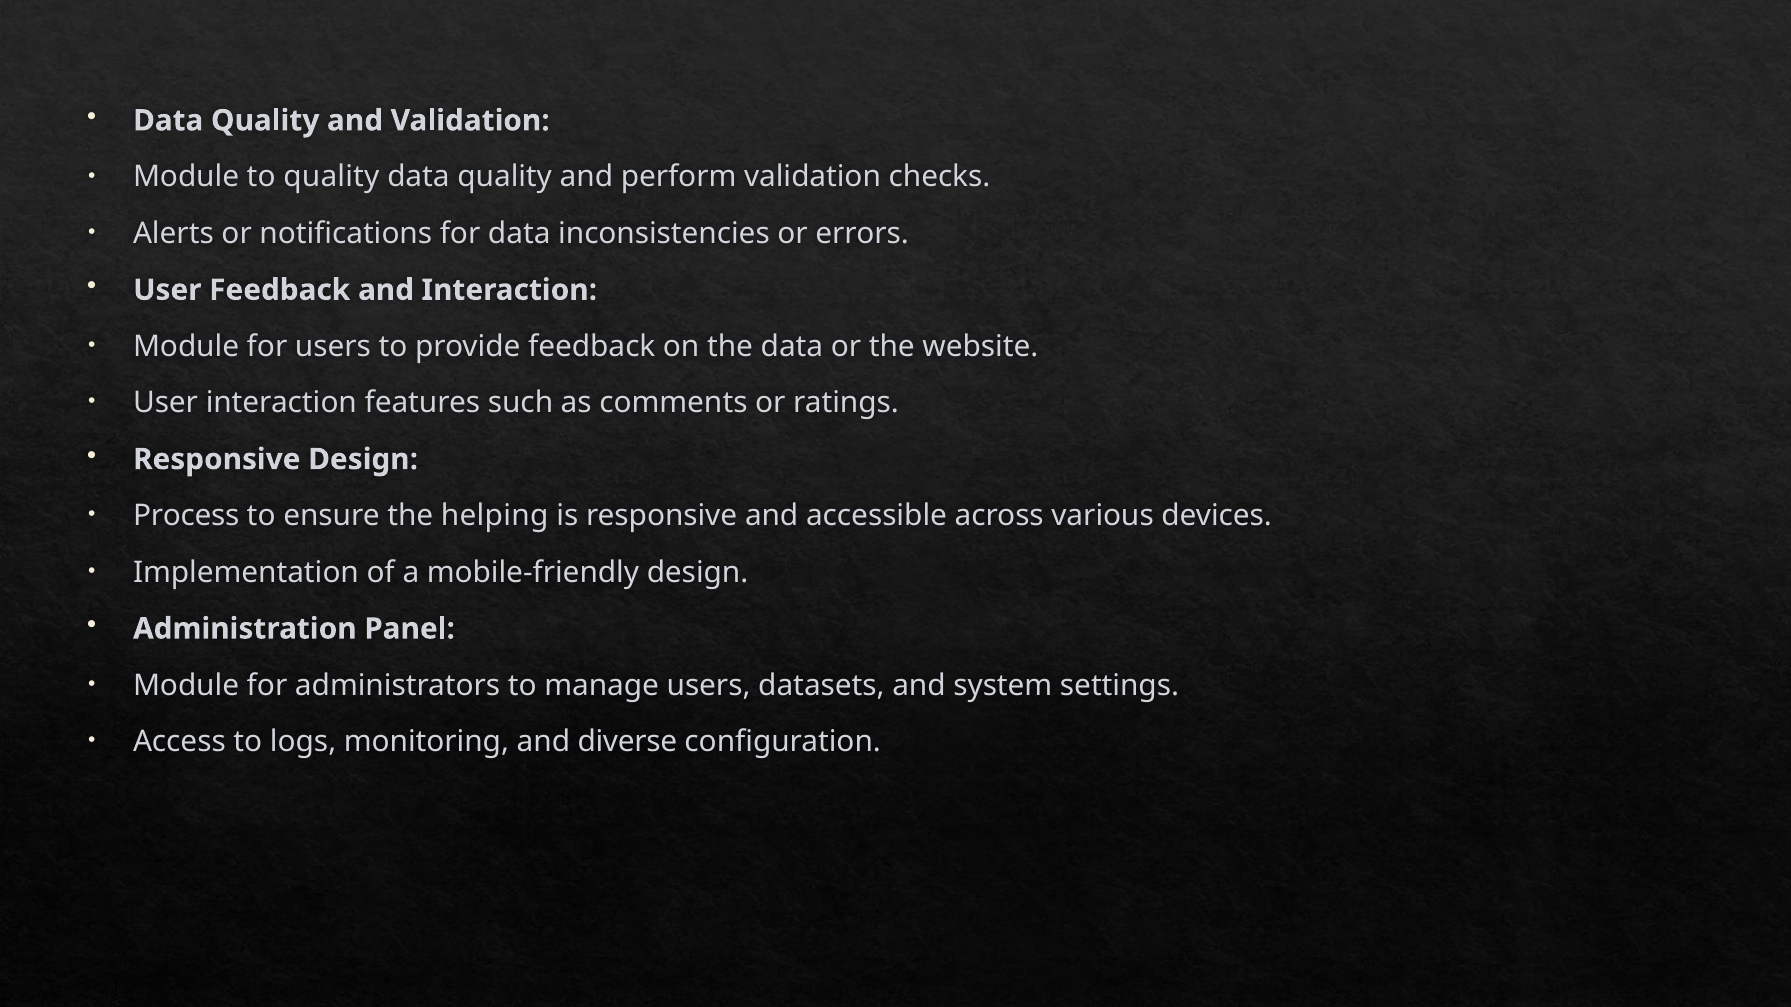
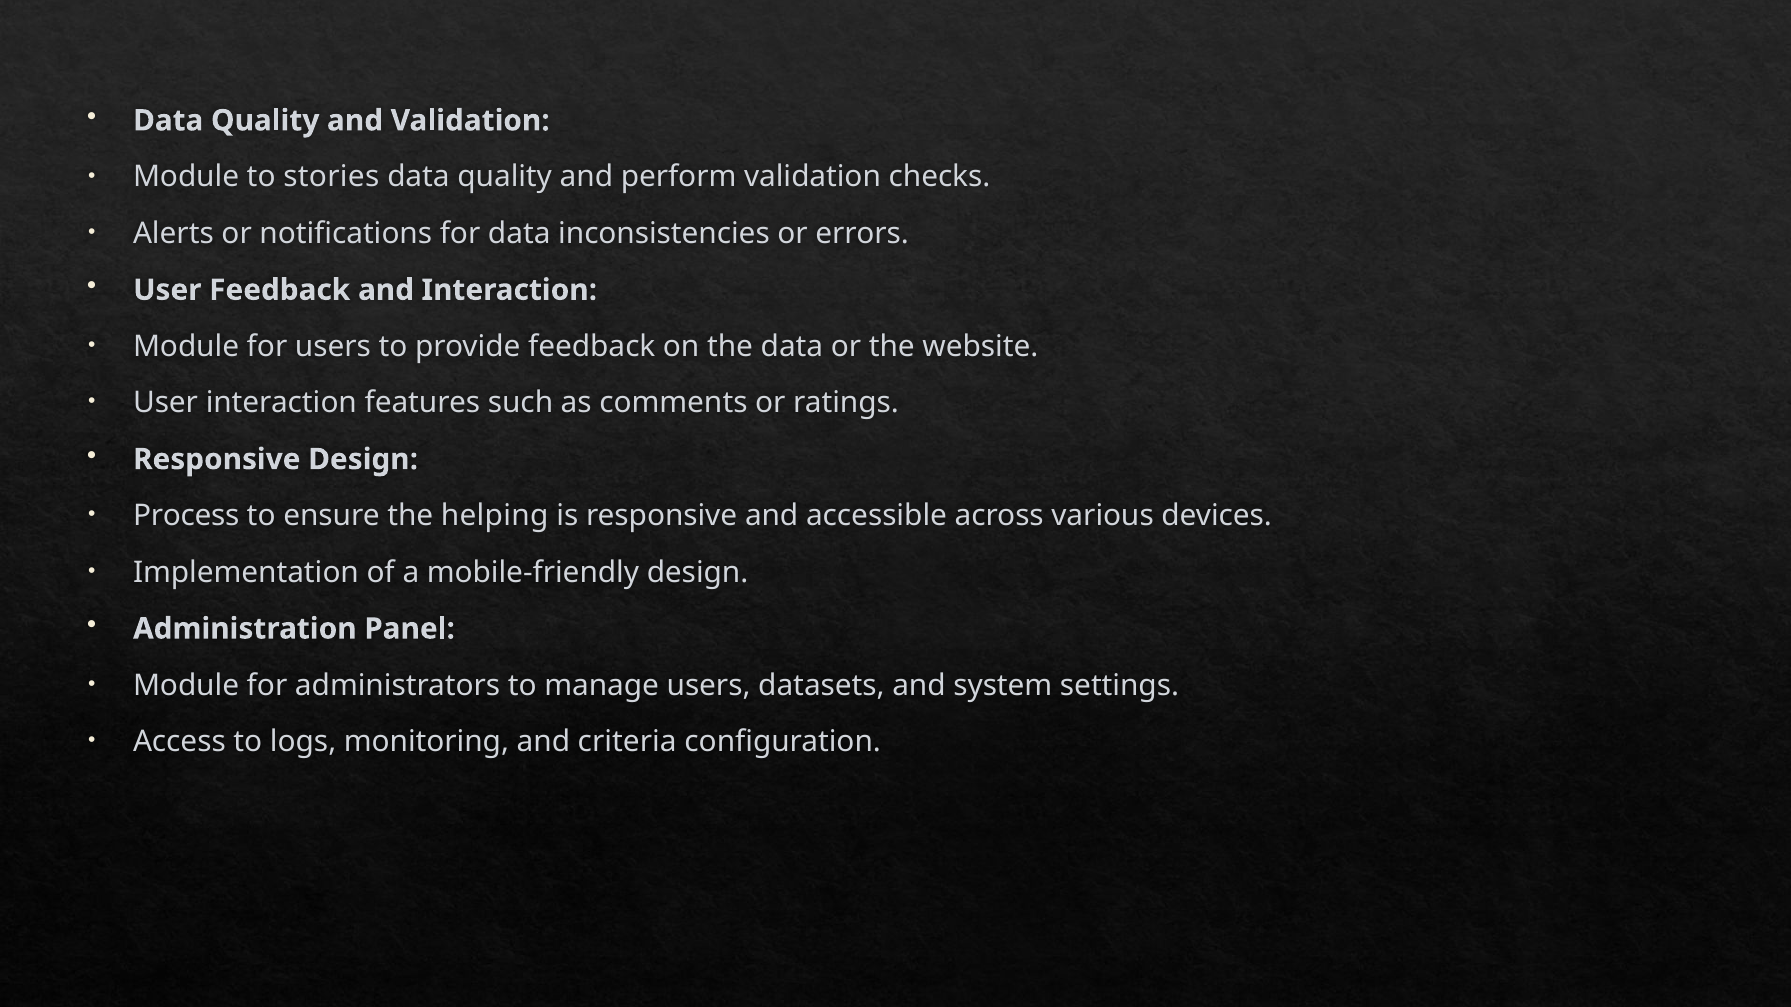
to quality: quality -> stories (331, 177)
diverse: diverse -> criteria (627, 742)
